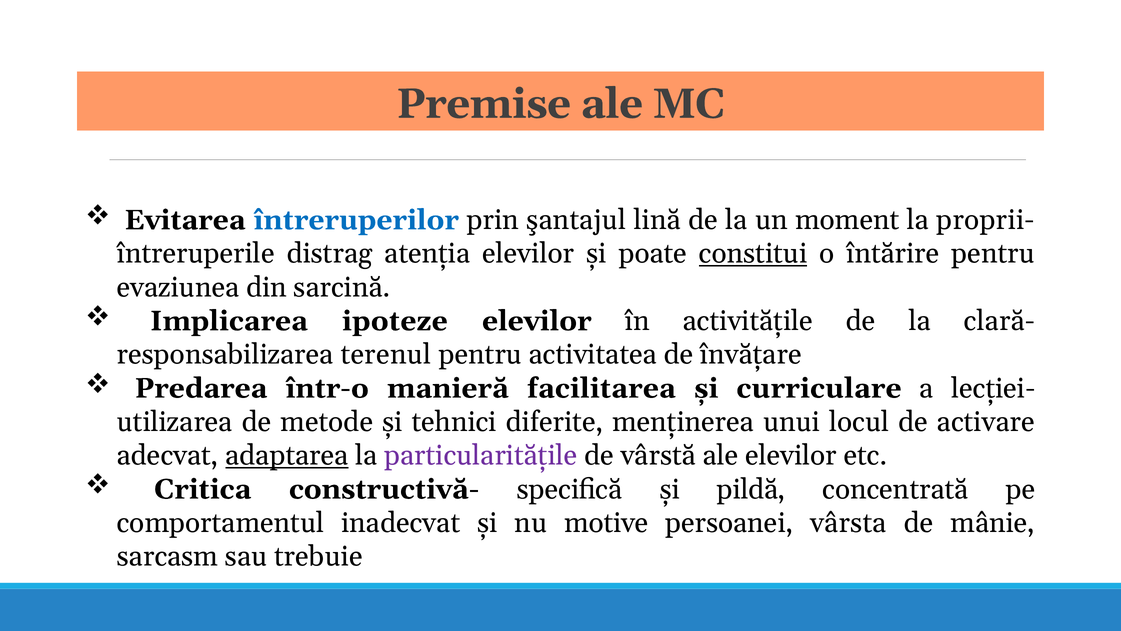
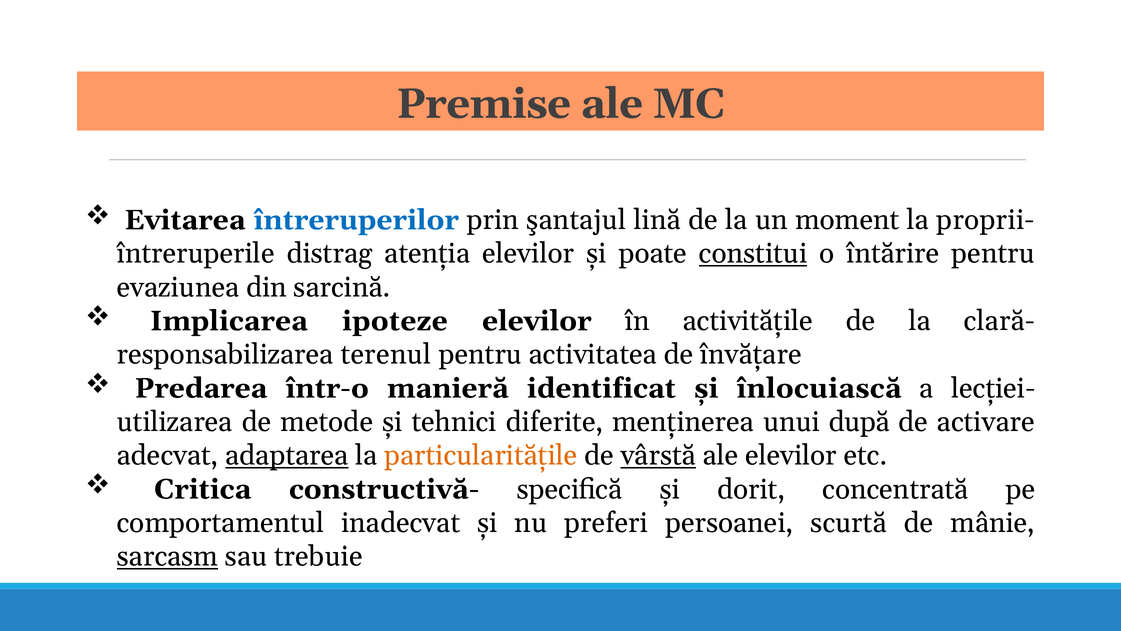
facilitarea: facilitarea -> identificat (601, 388)
curriculare: curriculare -> înlocuiască (819, 388)
locul: locul -> după (859, 422)
particularitățile colour: purple -> orange (481, 455)
vârstă underline: none -> present (658, 455)
pildă: pildă -> dorit (751, 489)
motive: motive -> preferi (606, 523)
vârsta: vârsta -> scurtă (849, 523)
sarcasm underline: none -> present (167, 556)
